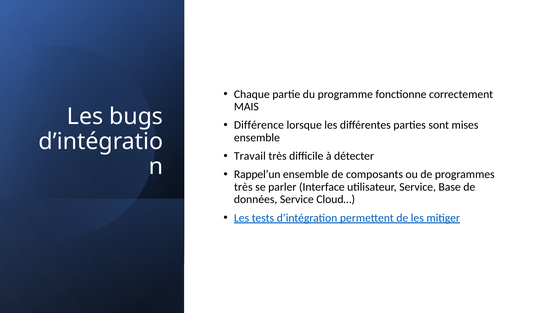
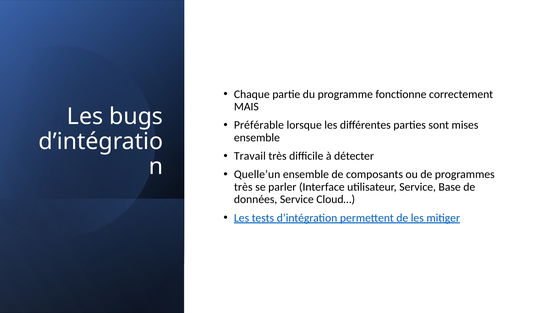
Différence: Différence -> Préférable (259, 125)
Rappel’un: Rappel’un -> Quelle’un (257, 174)
